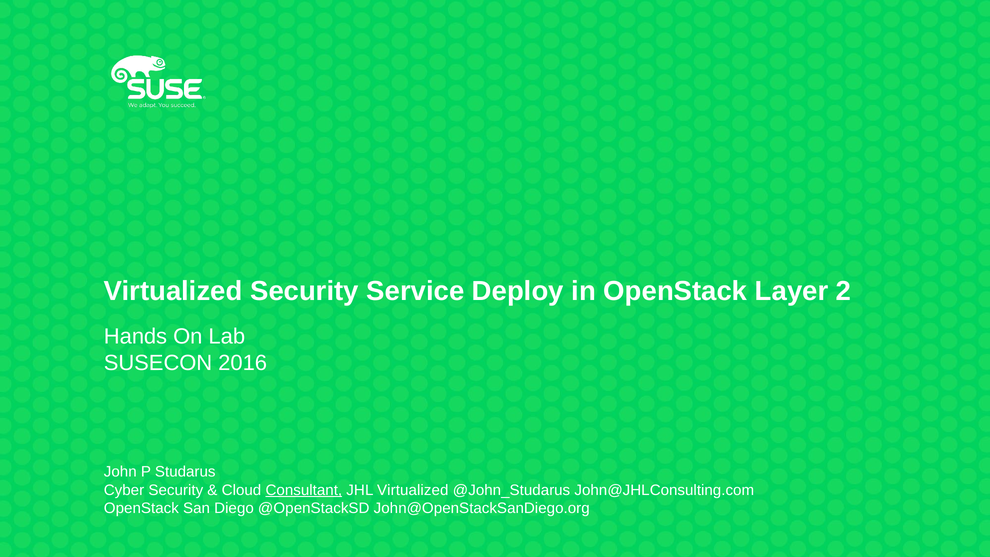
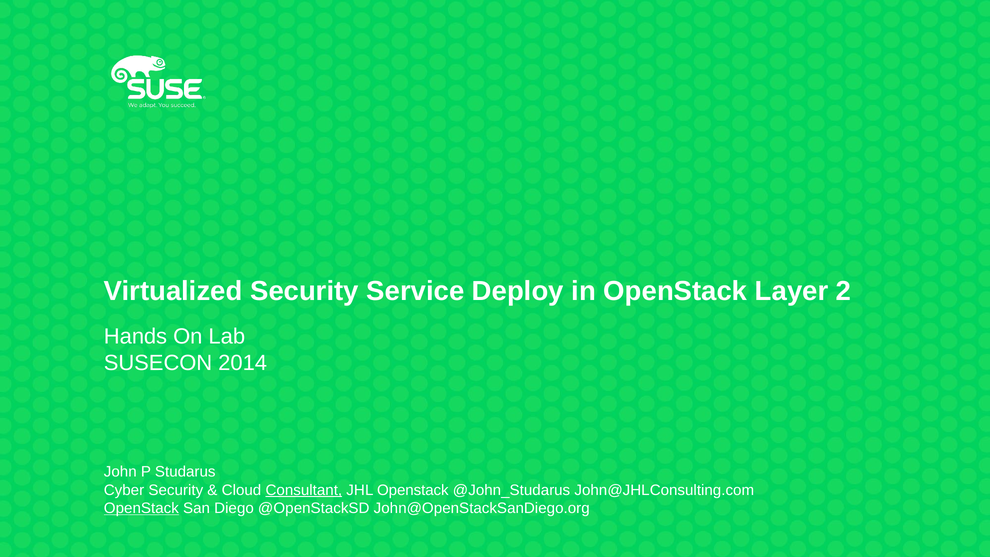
2016: 2016 -> 2014 (243, 363)
JHL Virtualized: Virtualized -> Openstack (413, 490)
OpenStack underline: none -> present (141, 508)
